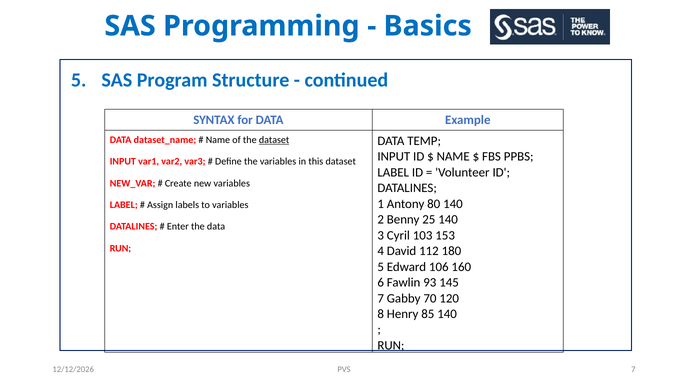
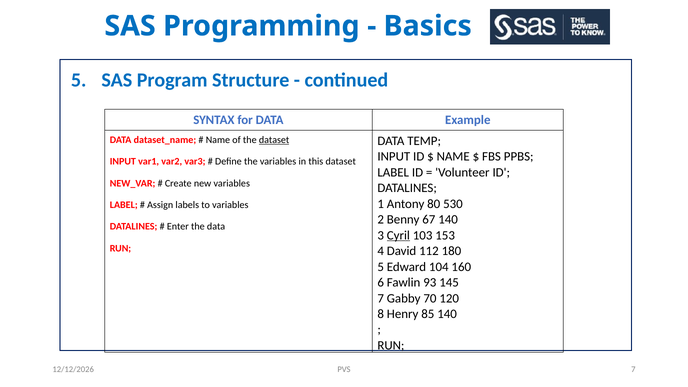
80 140: 140 -> 530 (453, 204)
25: 25 -> 67 (429, 220)
Cyril underline: none -> present (398, 235)
106: 106 -> 104 (439, 267)
